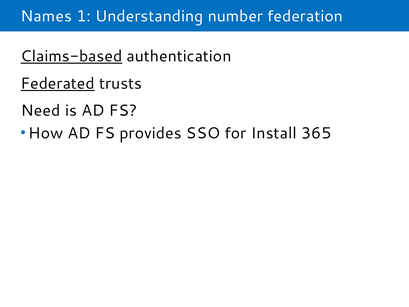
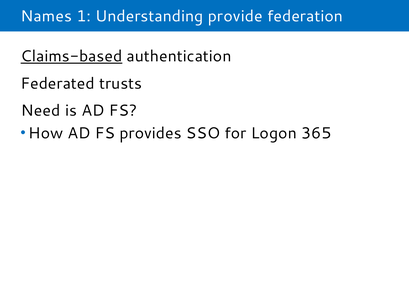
number: number -> provide (235, 16)
Federated underline: present -> none (58, 83)
Install: Install -> Logon (274, 133)
